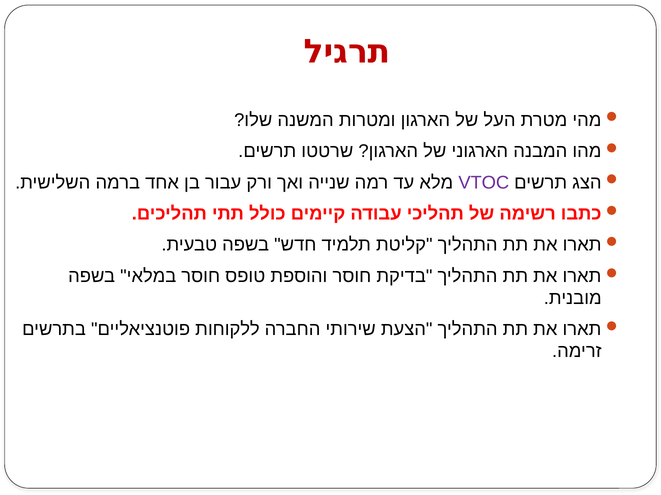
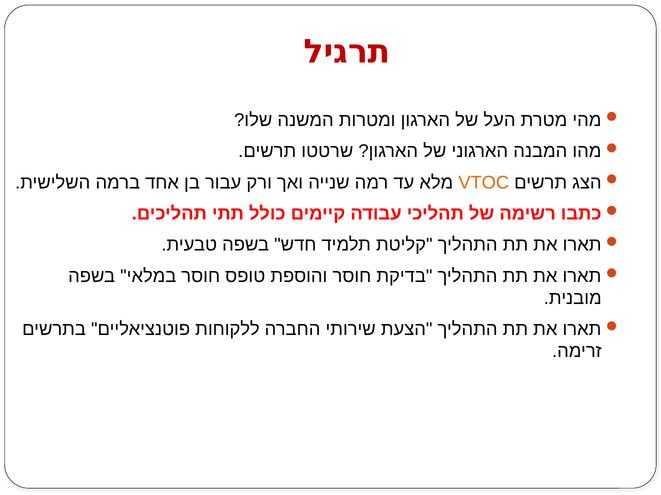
VTOC colour: purple -> orange (484, 183)
